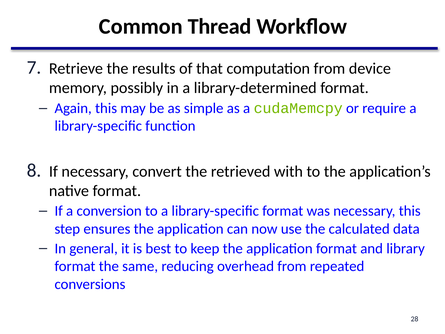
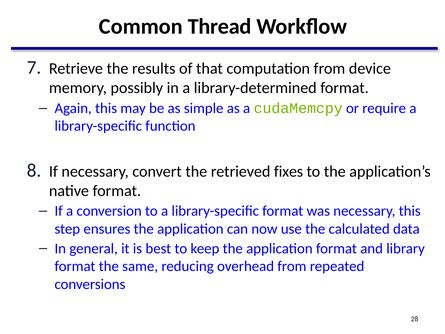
with: with -> fixes (289, 171)
